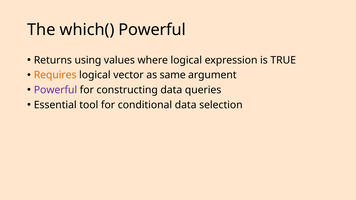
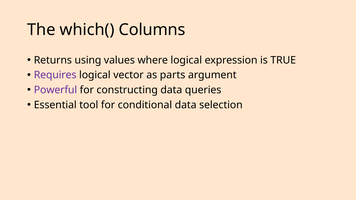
which( Powerful: Powerful -> Columns (152, 30)
Requires colour: orange -> purple (55, 75)
same: same -> parts (173, 75)
